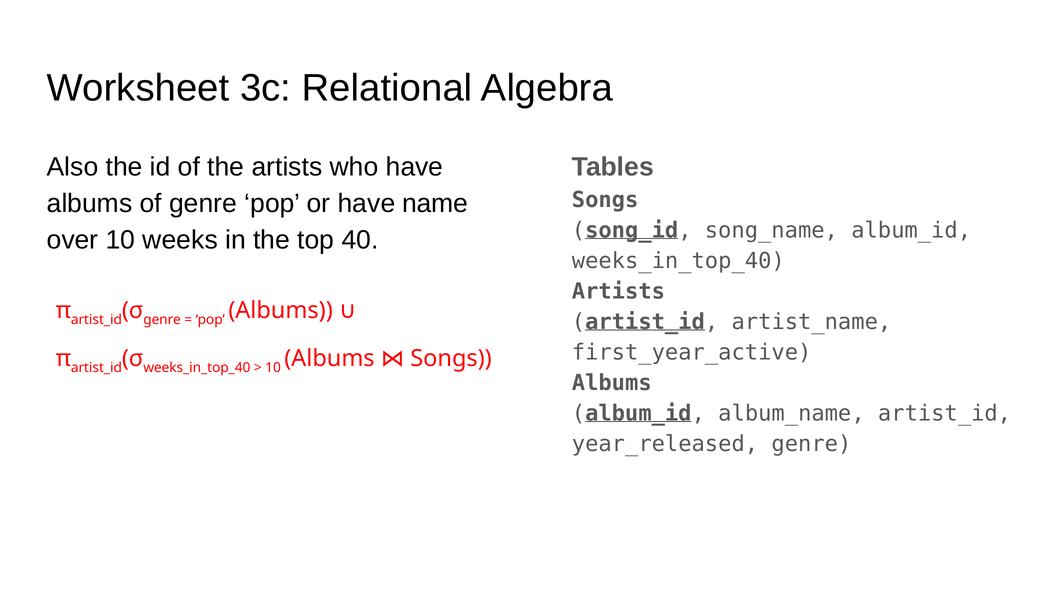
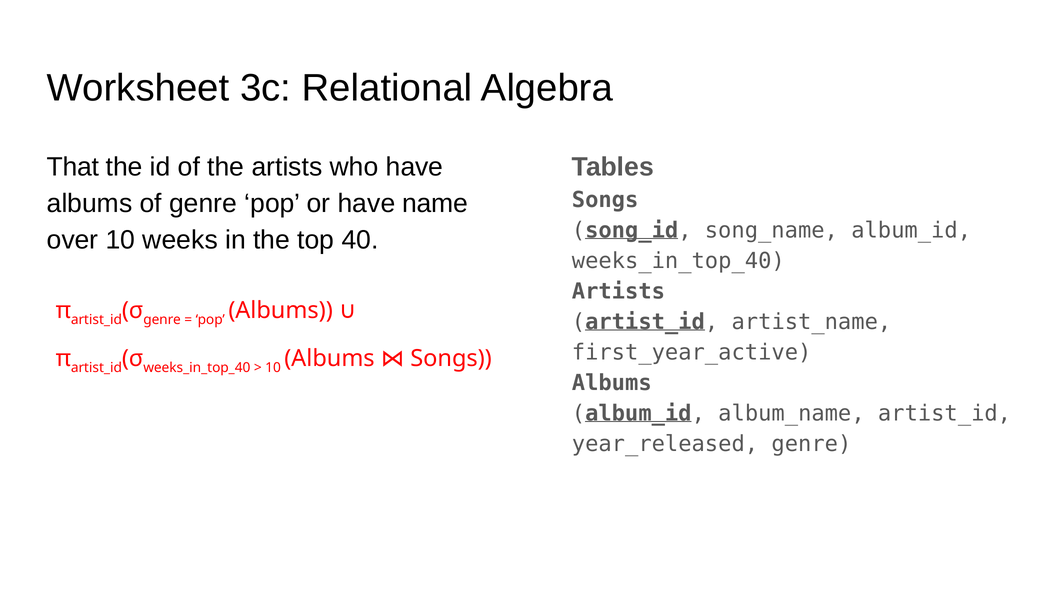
Also: Also -> That (73, 167)
